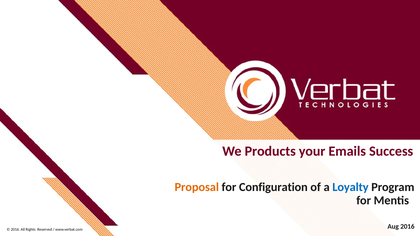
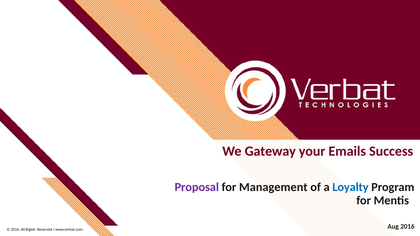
Products: Products -> Gateway (270, 151)
Proposal colour: orange -> purple (197, 187)
Configuration: Configuration -> Management (273, 187)
